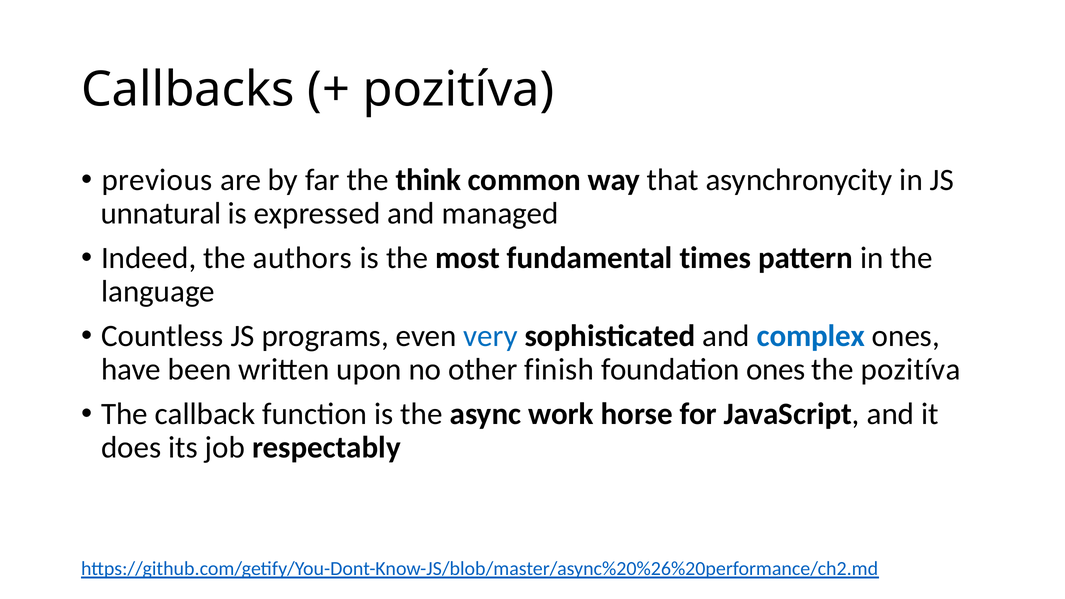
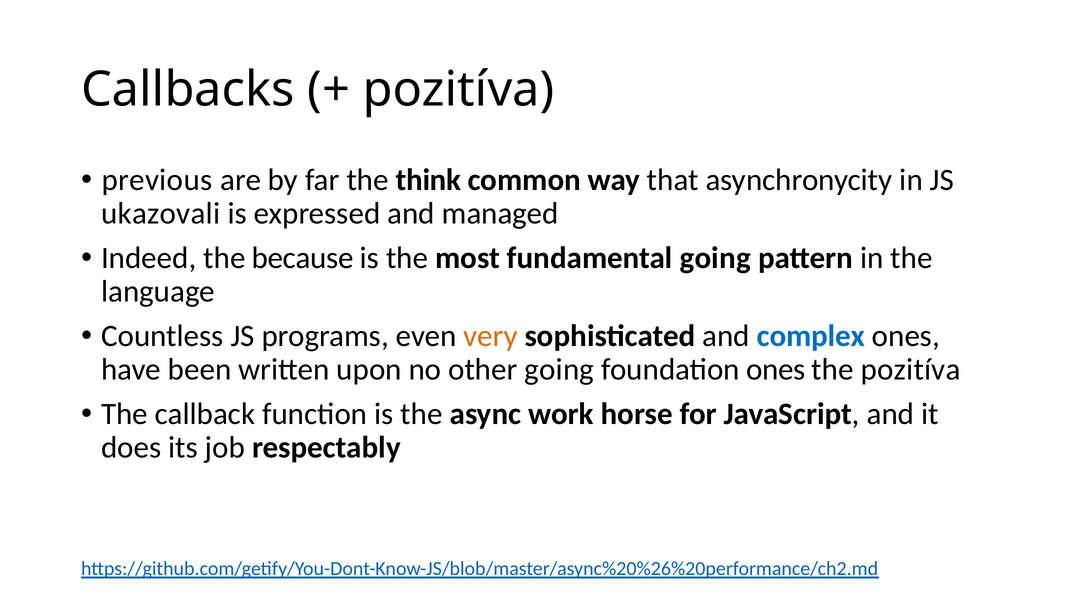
unnatural: unnatural -> ukazovali (161, 213)
authors: authors -> because (303, 258)
fundamental times: times -> going (715, 258)
very colour: blue -> orange (491, 336)
other finish: finish -> going (559, 370)
